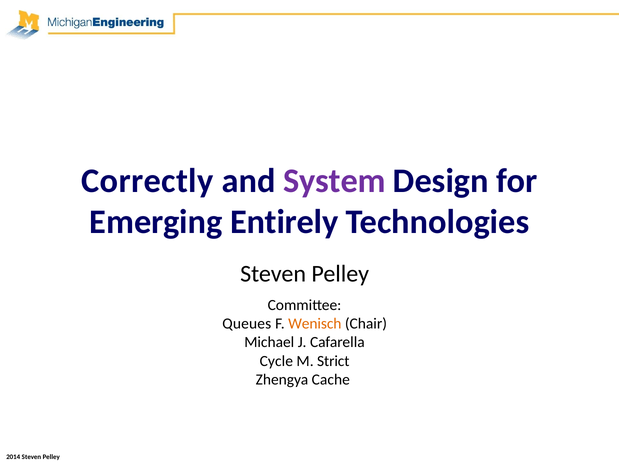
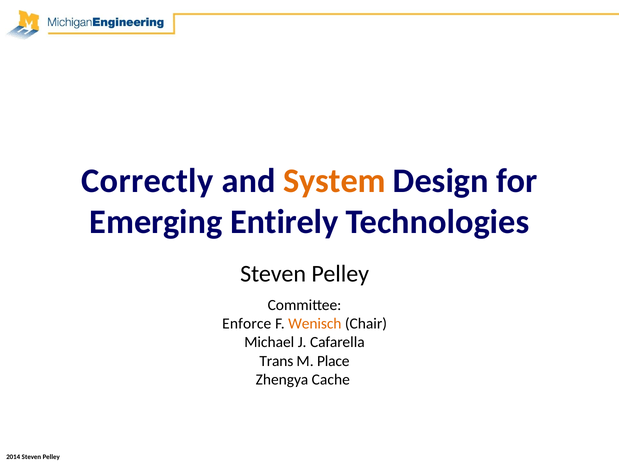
System colour: purple -> orange (334, 181)
Queues: Queues -> Enforce (247, 324)
Cycle: Cycle -> Trans (276, 361)
Strict: Strict -> Place (333, 361)
